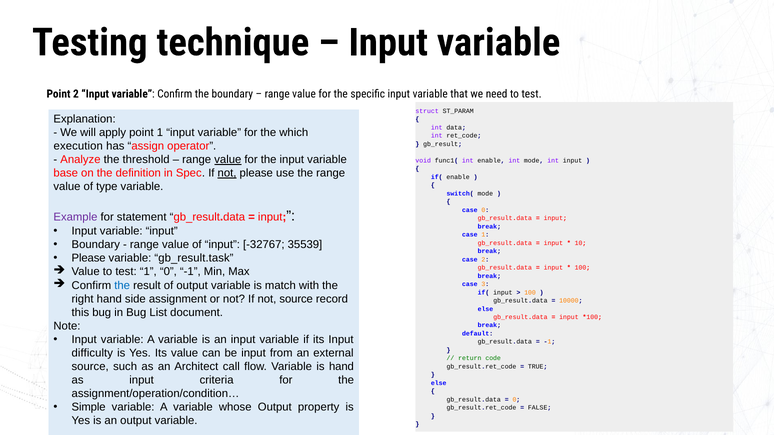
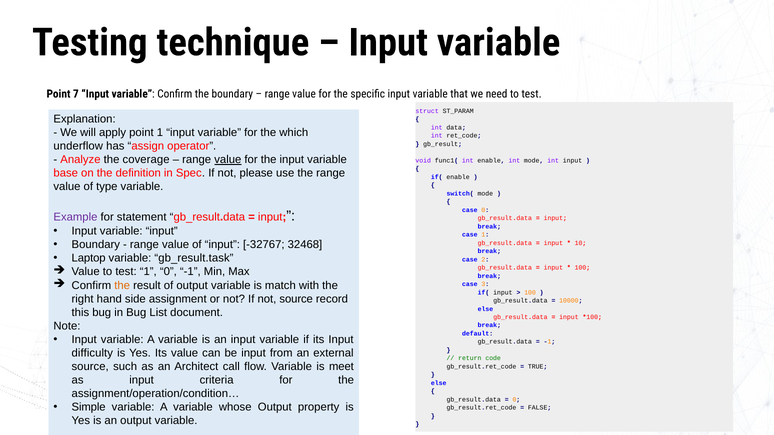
Point 2: 2 -> 7 (76, 94)
execution: execution -> underflow (78, 146)
threshold: threshold -> coverage (146, 160)
not underline: present -> none (227, 173)
35539: 35539 -> 32468 (305, 245)
Please: Please -> Laptop (89, 258)
the colour: blue -> orange (122, 286)
is hand: hand -> meet (341, 367)
